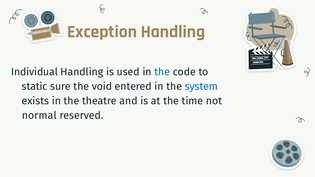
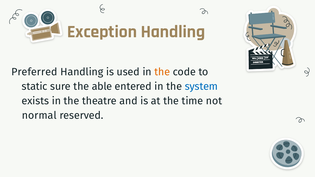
Individual: Individual -> Preferred (34, 72)
the colour: blue -> orange (162, 72)
void: void -> able (102, 86)
